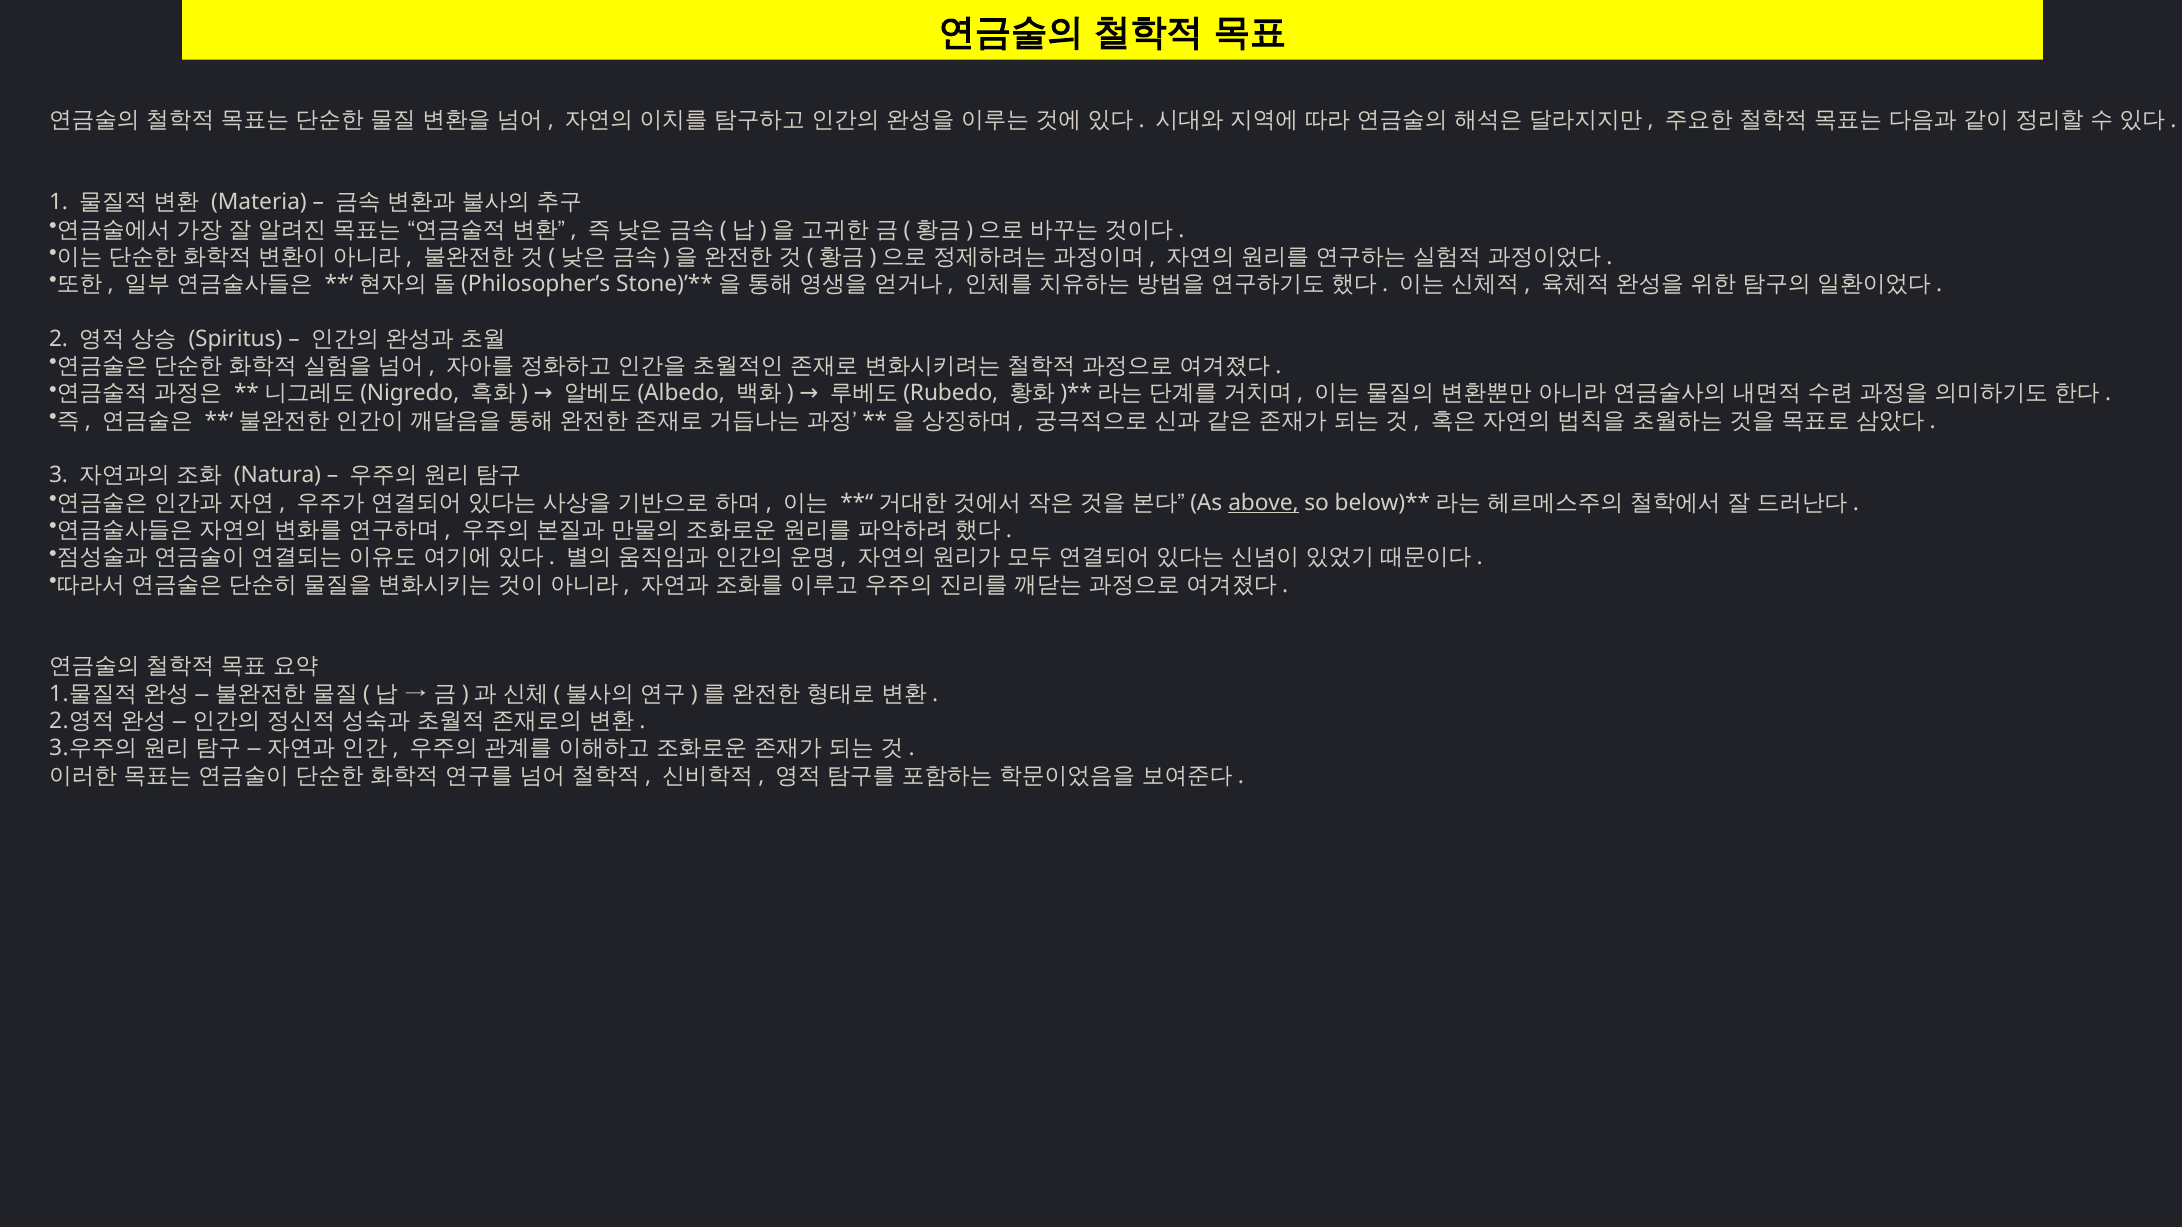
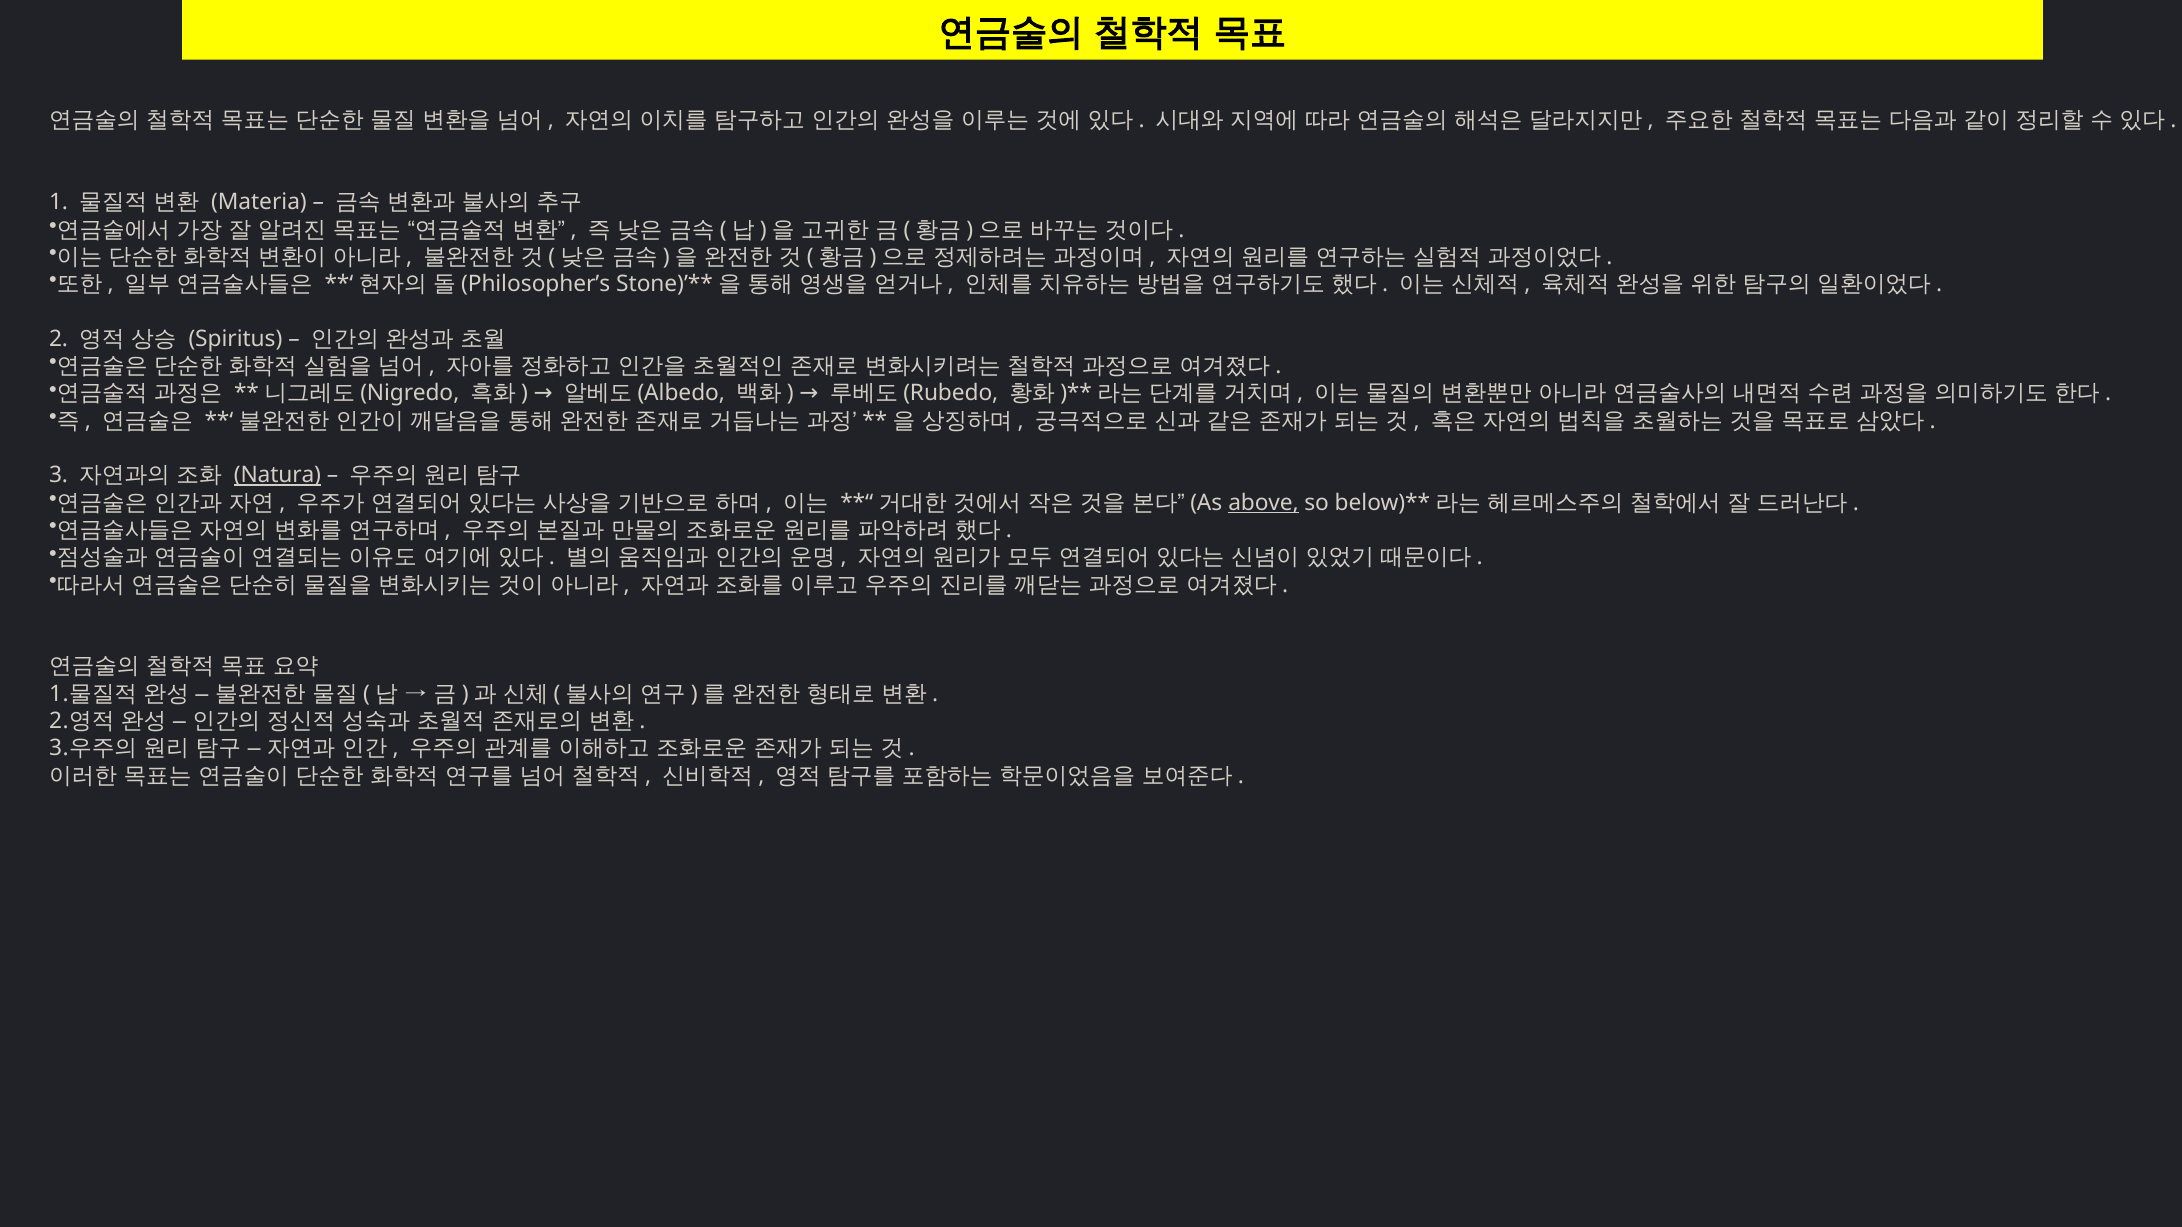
Natura underline: none -> present (277, 475)
